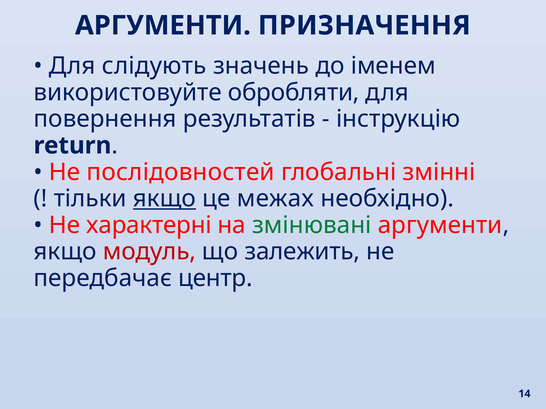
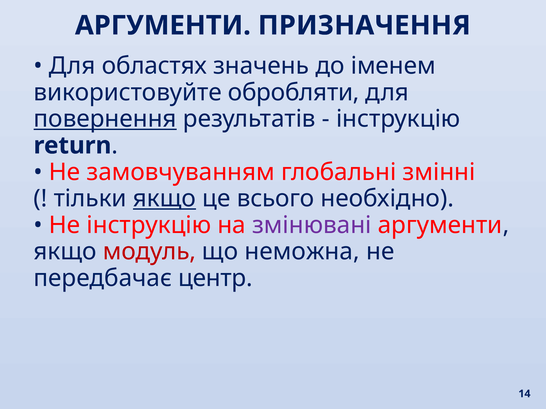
слідують: слідують -> областях (154, 66)
повернення underline: none -> present (105, 119)
послідовностей: послідовностей -> замовчуванням (181, 172)
межах: межах -> всього (276, 199)
Не характерні: характерні -> інструкцію (149, 225)
змінювані colour: green -> purple (312, 225)
залежить: залежить -> неможна (302, 252)
